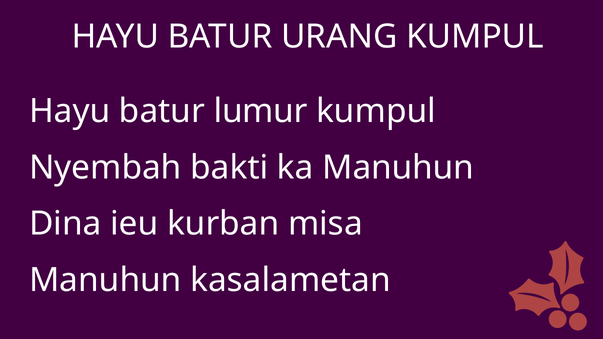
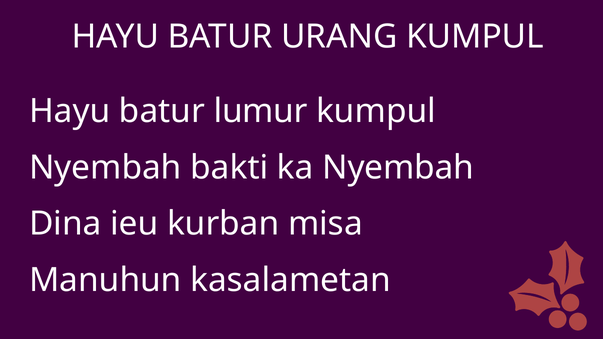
ka Manuhun: Manuhun -> Nyembah (398, 168)
